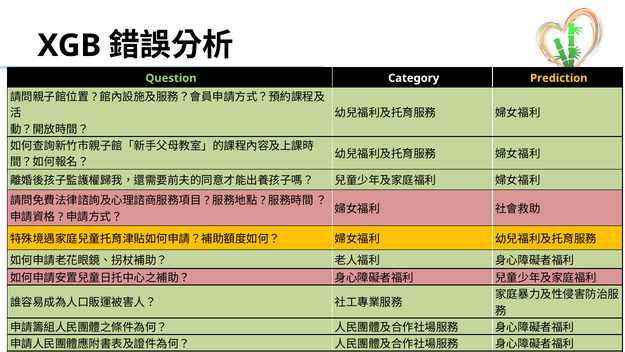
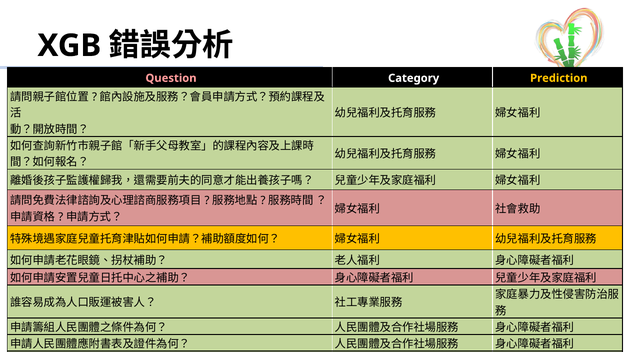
Question colour: light green -> pink (171, 78)
